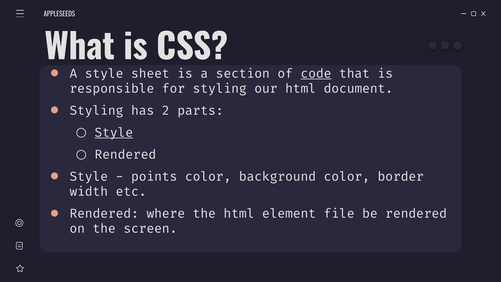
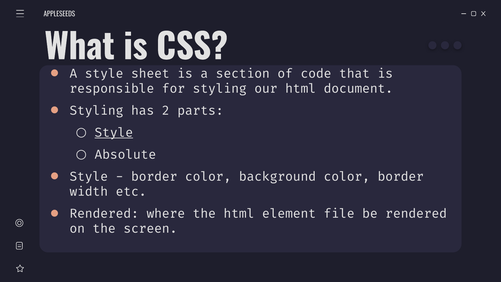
code underline: present -> none (316, 74)
Rendered: Rendered -> Absolute (125, 155)
points: points -> border (154, 177)
